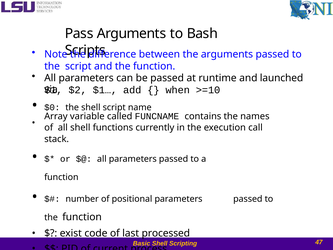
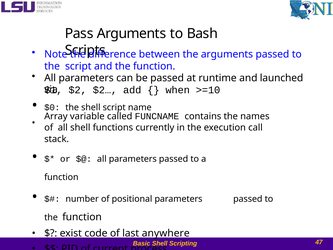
$1…: $1… -> $2… (105, 90)
processed: processed -> anywhere (166, 233)
